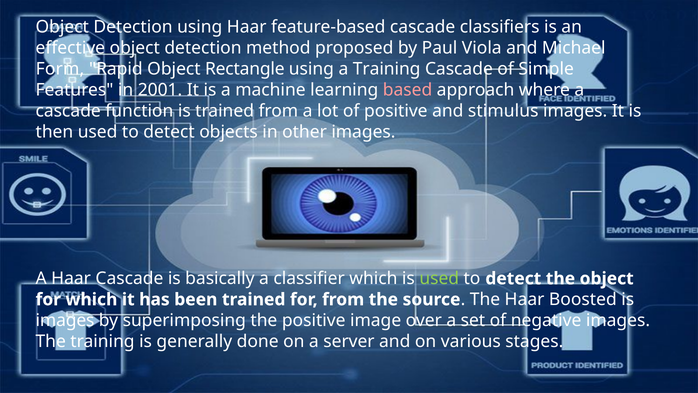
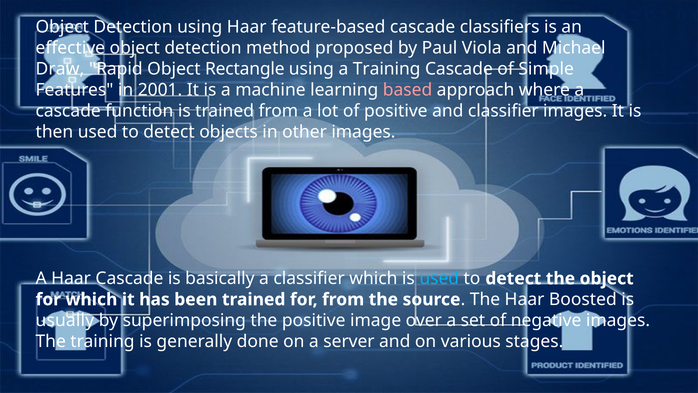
Form: Form -> Draw (60, 69)
and stimulus: stimulus -> classifier (503, 111)
used colour: light green -> light blue (439, 278)
images: images -> usually (65, 320)
